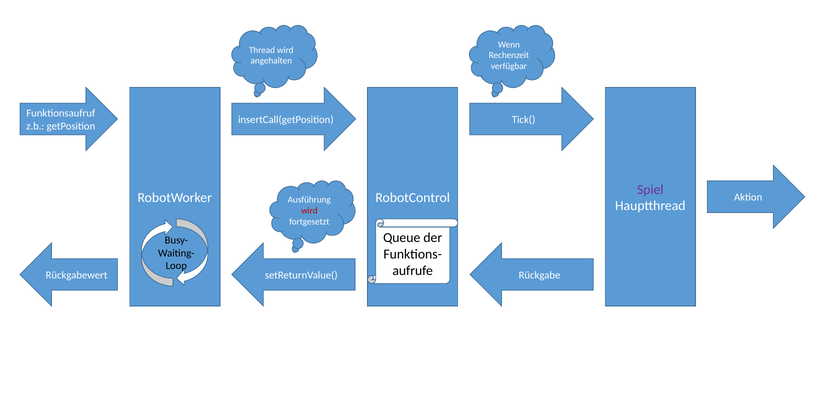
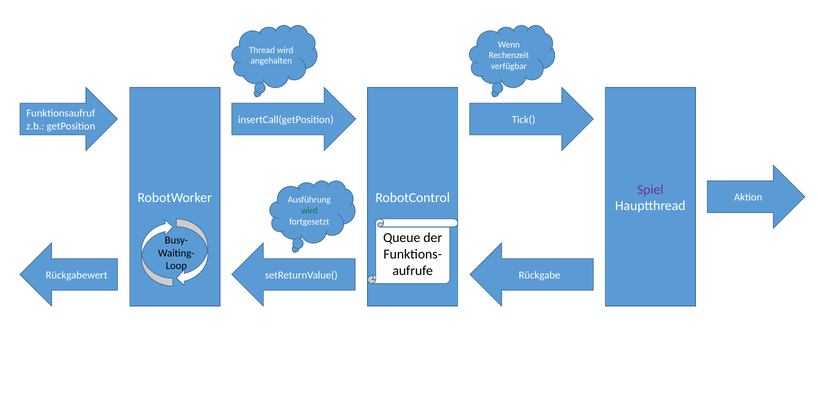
wird colour: red -> green (309, 211)
